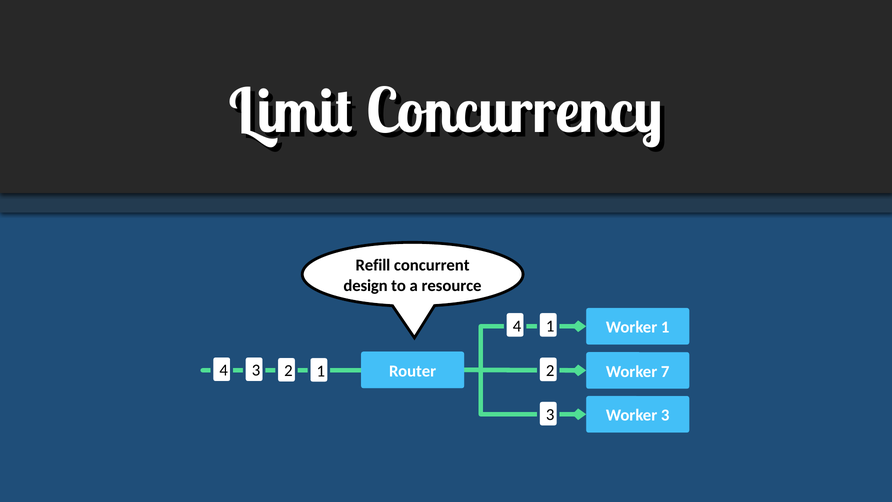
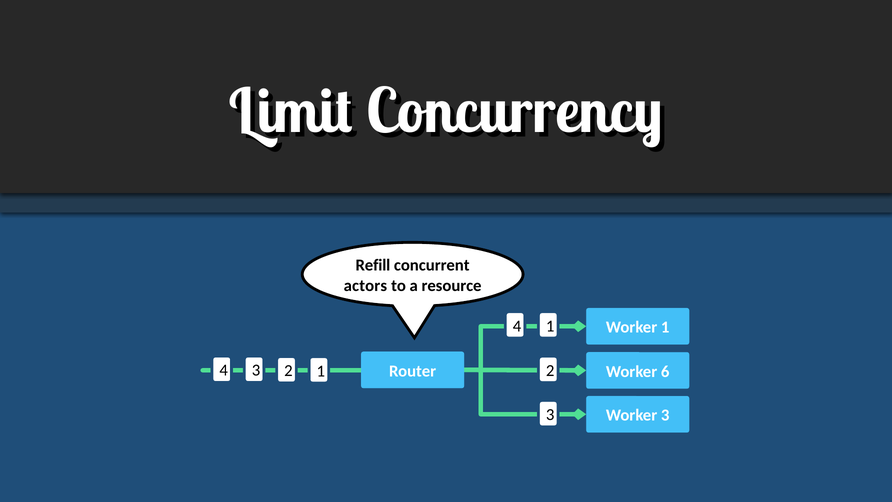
design: design -> actors (365, 285)
7: 7 -> 6 (665, 371)
